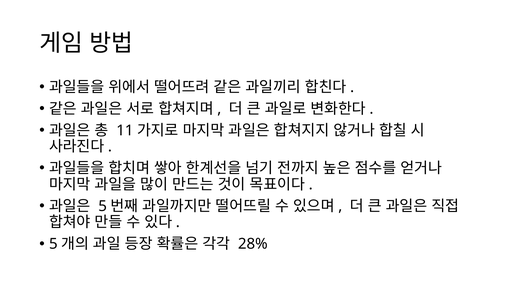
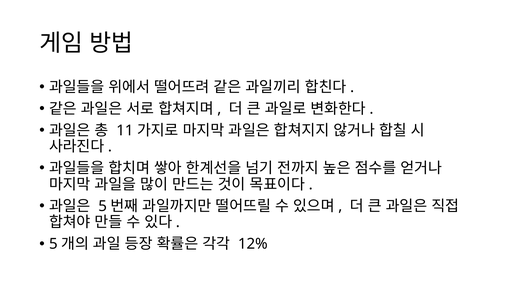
28%: 28% -> 12% (253, 244)
